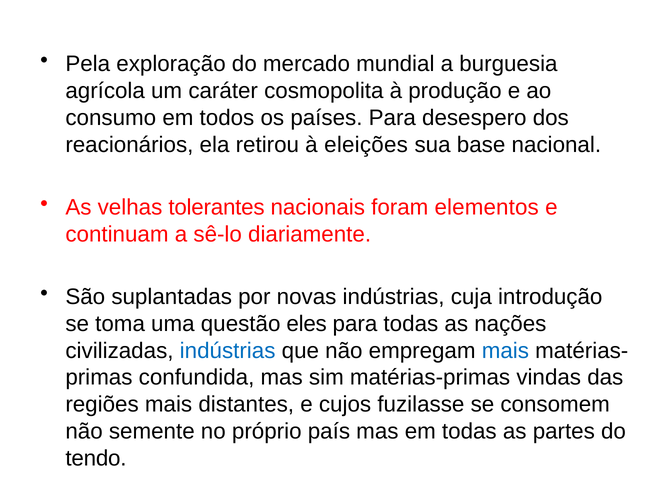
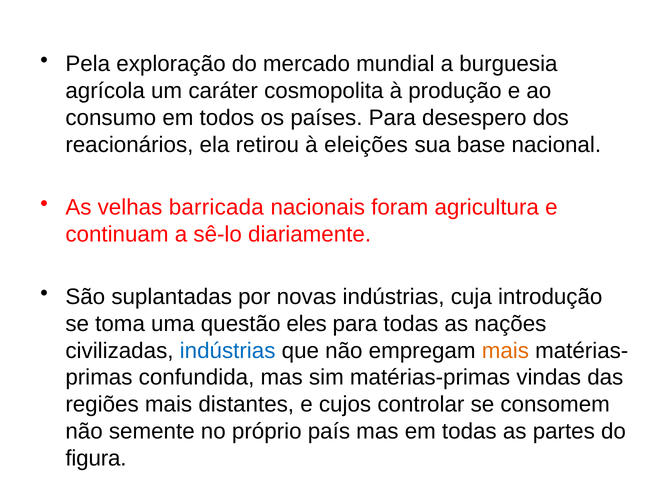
tolerantes: tolerantes -> barricada (216, 207)
elementos: elementos -> agricultura (487, 207)
mais colour: blue -> orange (505, 350)
fuzilasse: fuzilasse -> controlar (421, 404)
tendo: tendo -> figura (96, 458)
